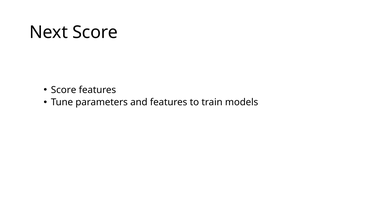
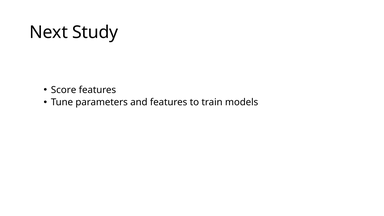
Next Score: Score -> Study (95, 32)
